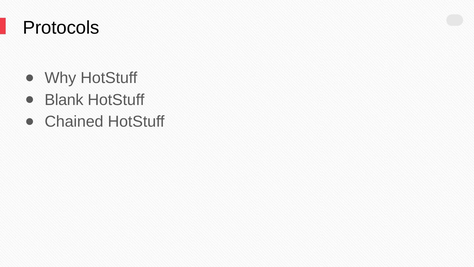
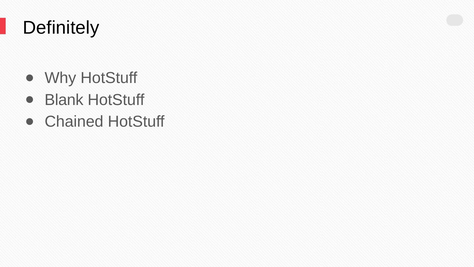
Protocols: Protocols -> Definitely (61, 28)
